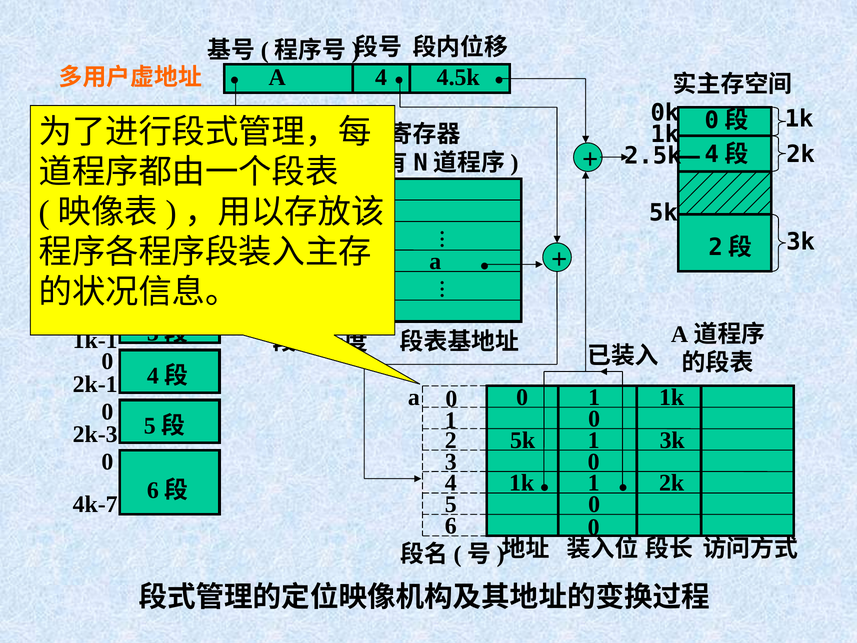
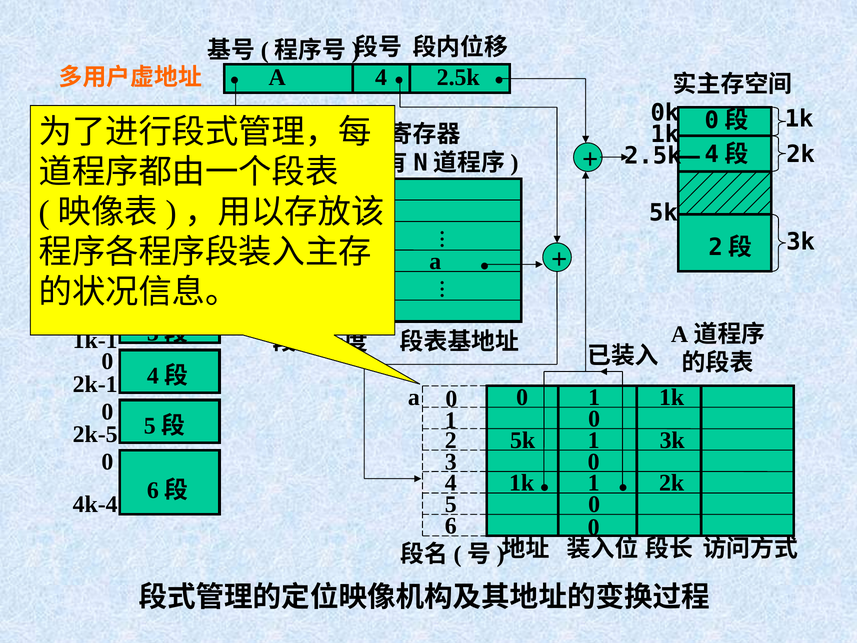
4 4.5k: 4.5k -> 2.5k (458, 77)
2k-3: 2k-3 -> 2k-5 (95, 434)
4k-7: 4k-7 -> 4k-4 (95, 504)
